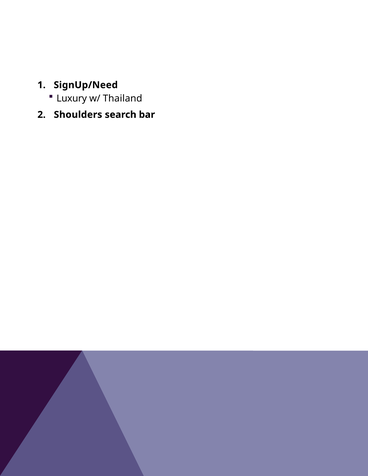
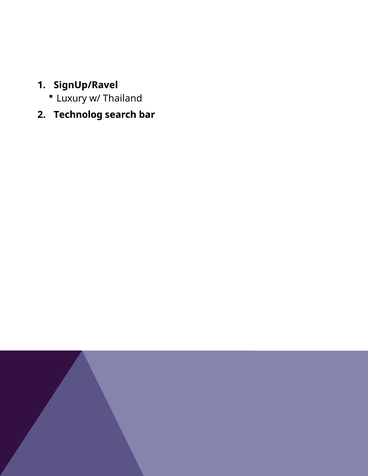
SignUp/Need: SignUp/Need -> SignUp/Ravel (86, 85)
Shoulders: Shoulders -> Technolog (78, 115)
